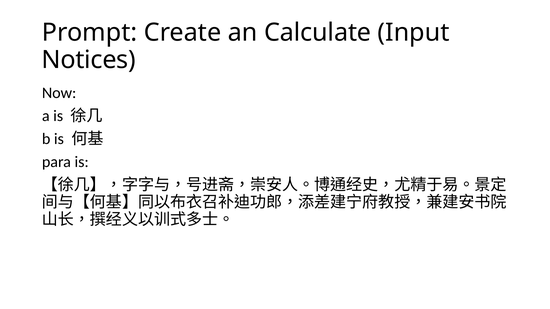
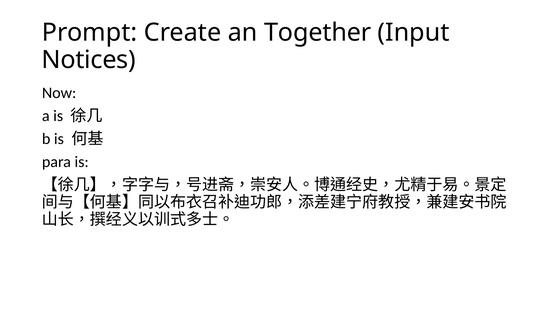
Calculate: Calculate -> Together (318, 33)
